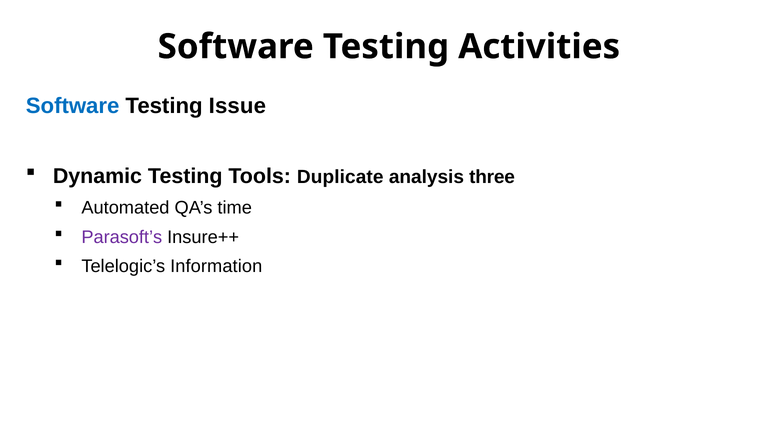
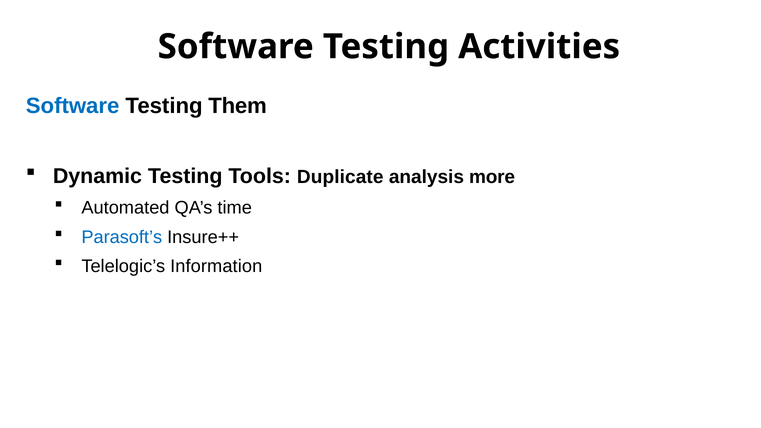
Issue: Issue -> Them (238, 106)
three: three -> more (492, 177)
Parasoft’s colour: purple -> blue (122, 237)
